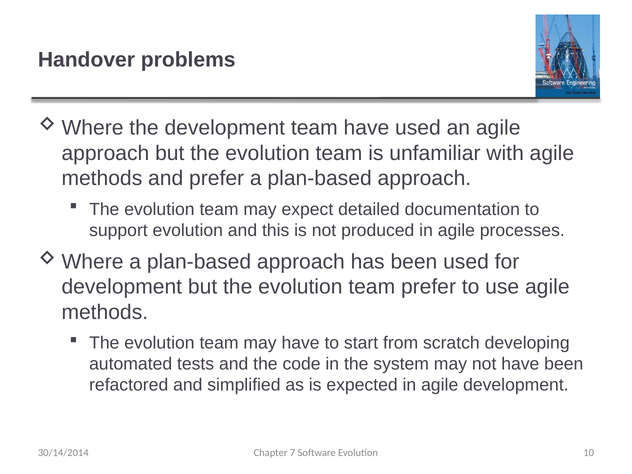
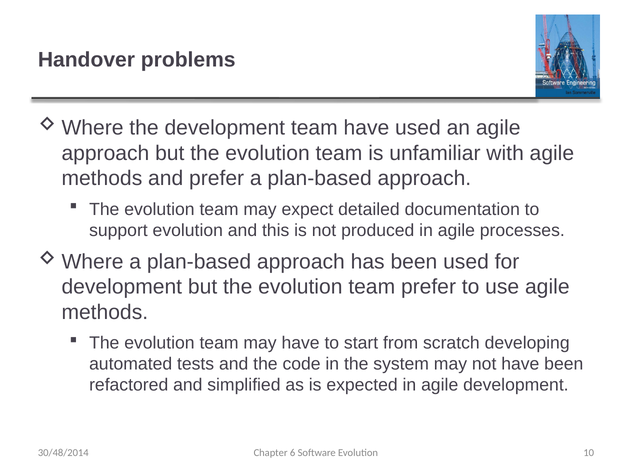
7: 7 -> 6 (293, 453)
30/14/2014: 30/14/2014 -> 30/48/2014 (63, 453)
